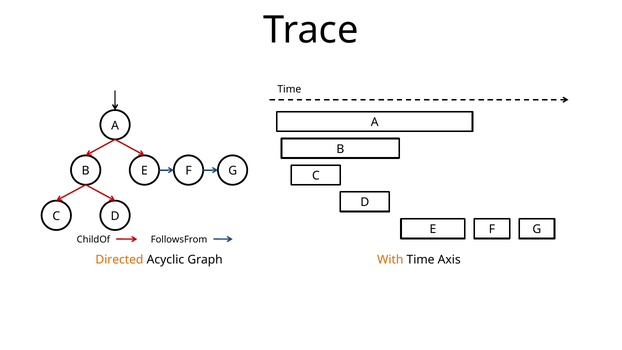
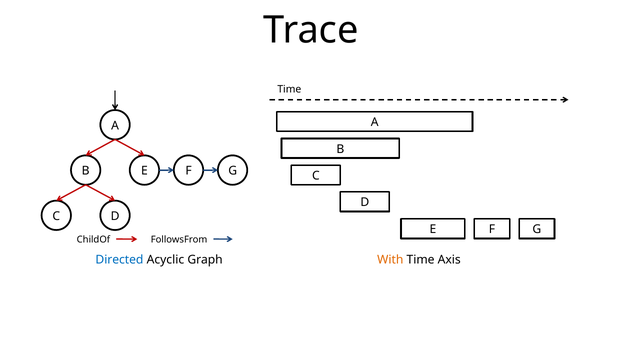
Directed colour: orange -> blue (119, 260)
